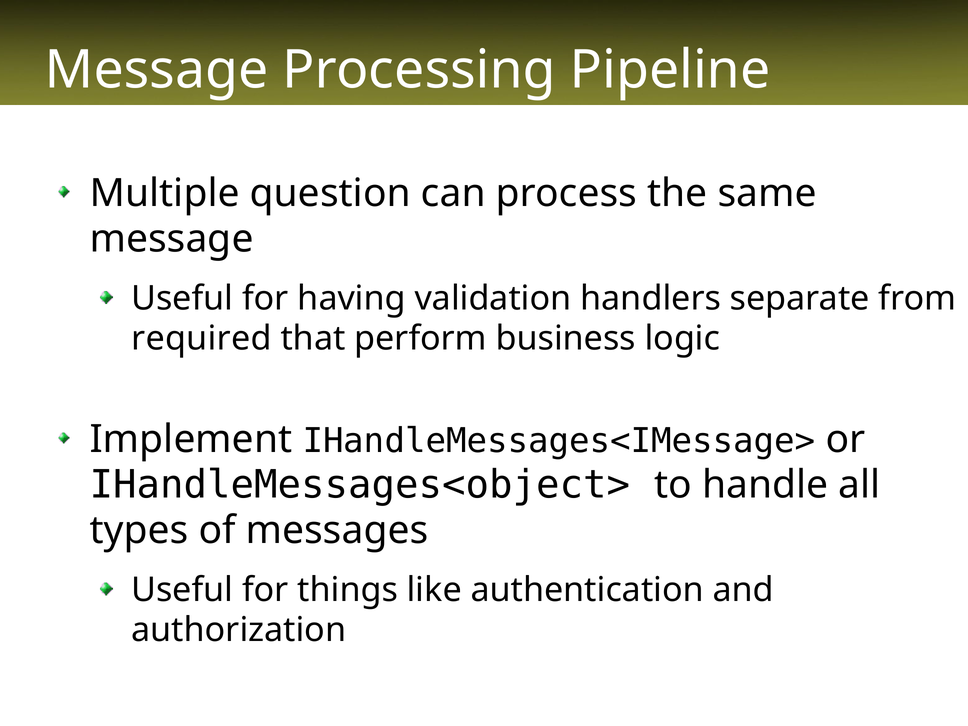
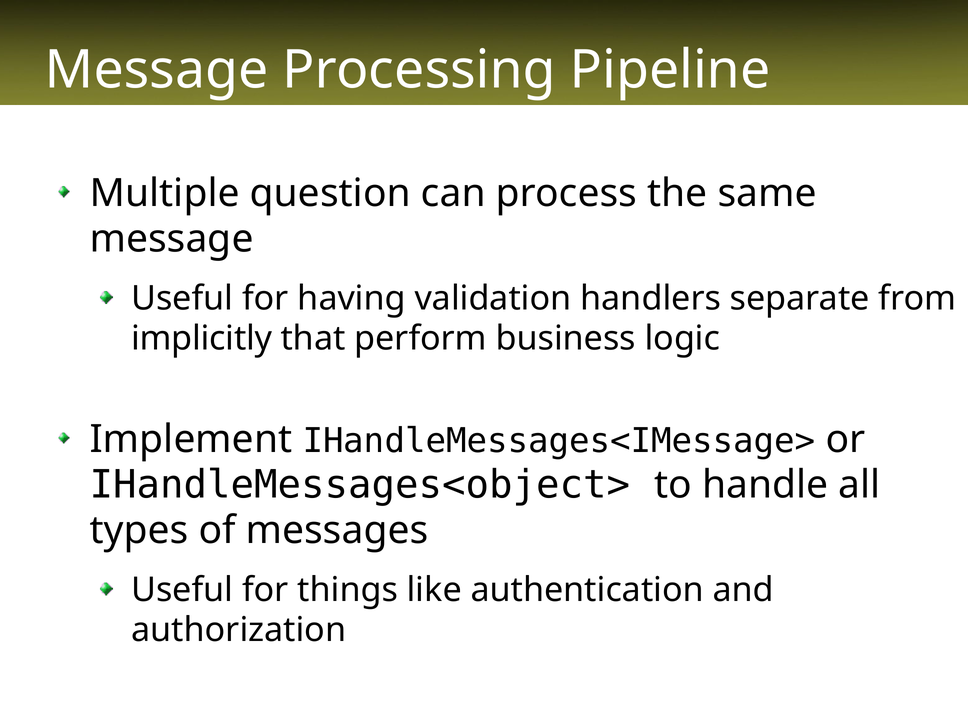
required: required -> implicitly (202, 338)
